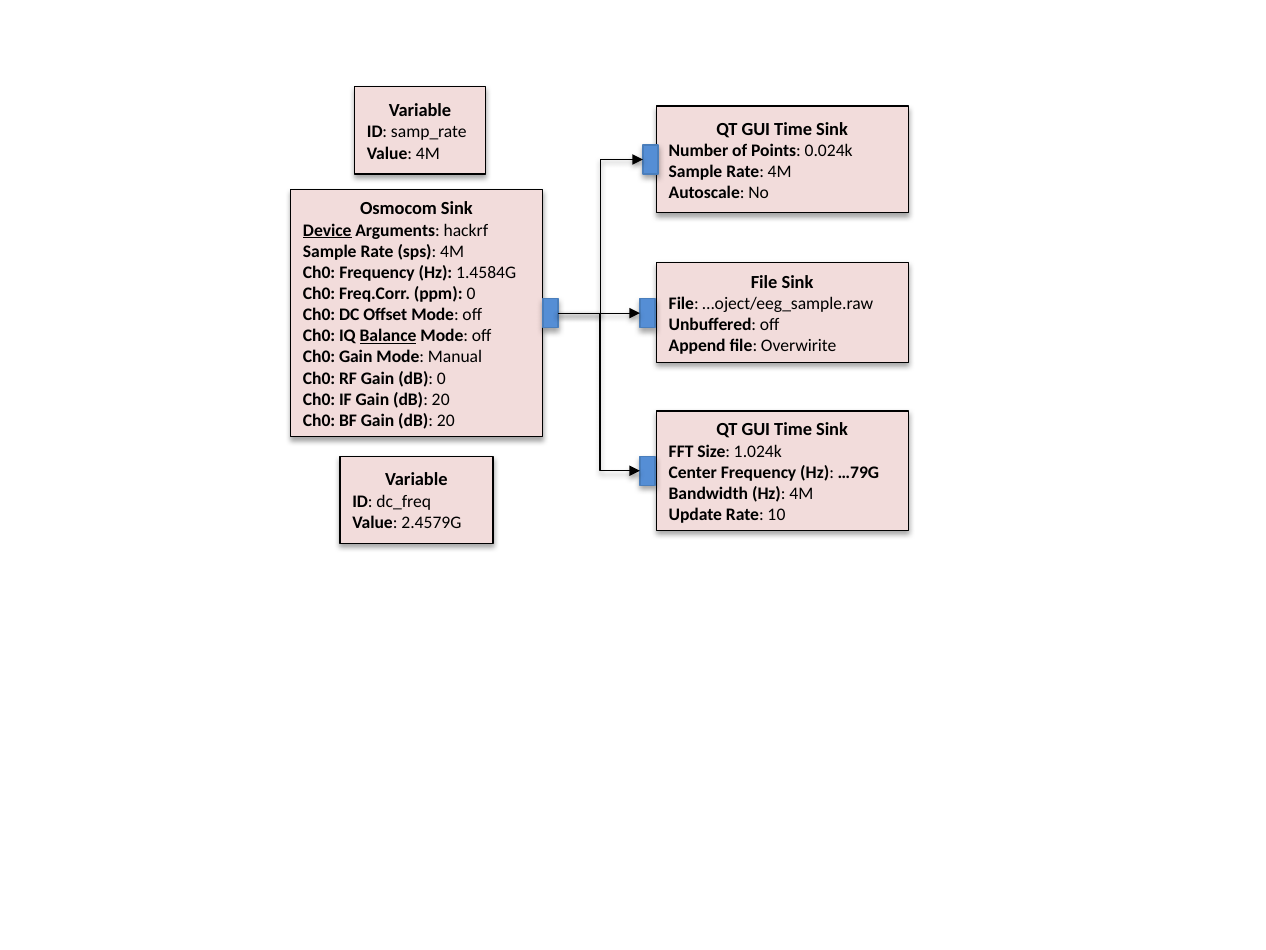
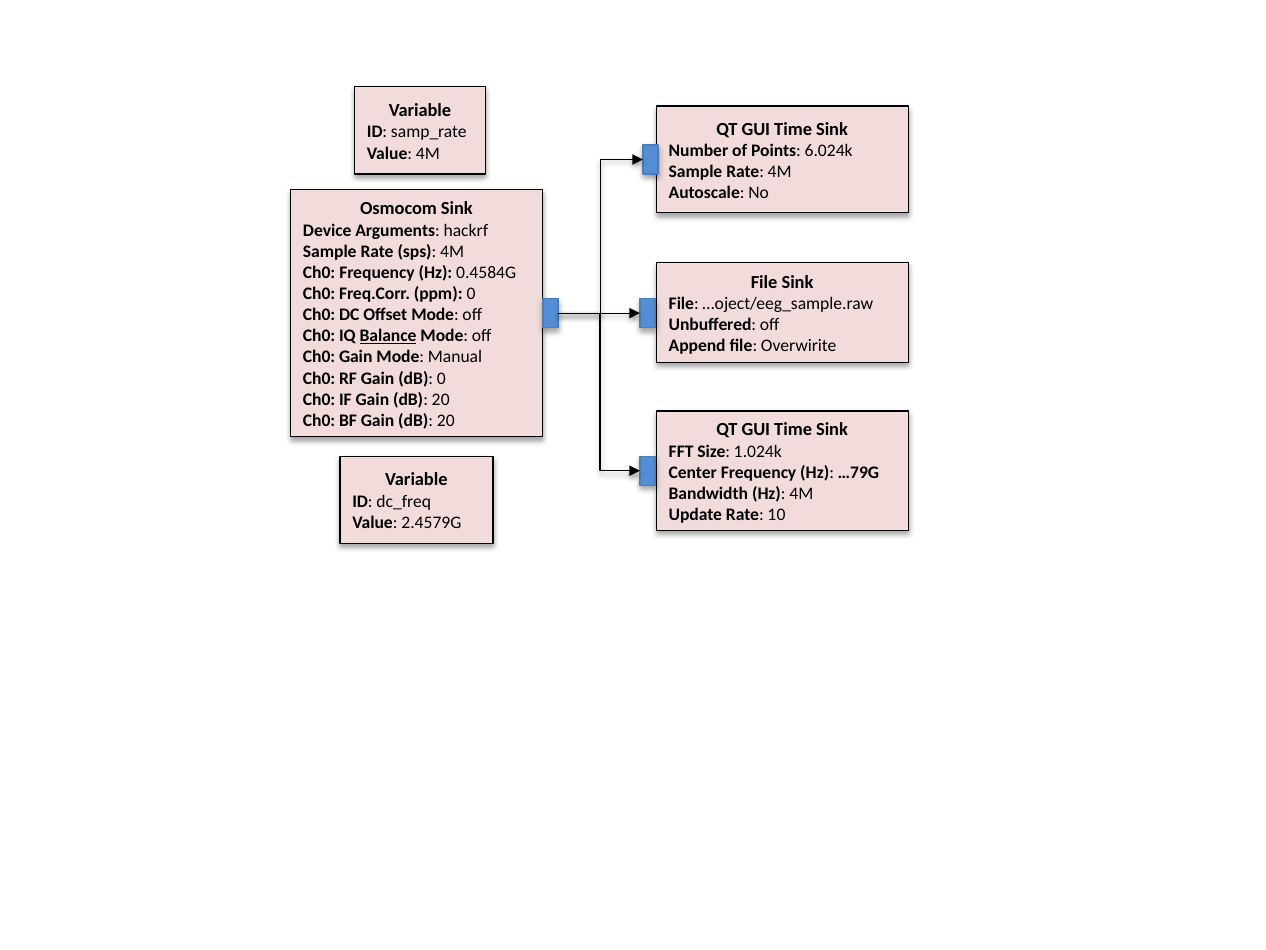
0.024k: 0.024k -> 6.024k (829, 150)
Device underline: present -> none (327, 230)
1.4584G: 1.4584G -> 0.4584G (486, 272)
